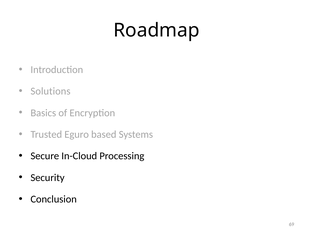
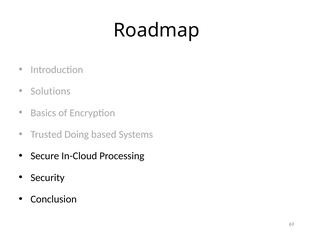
Eguro: Eguro -> Doing (77, 134)
